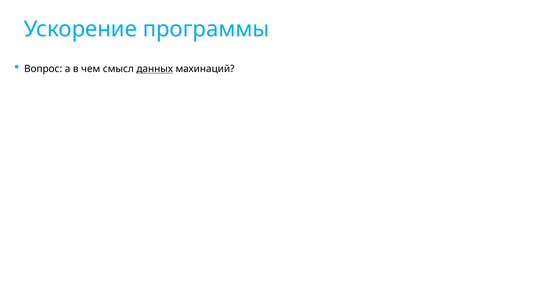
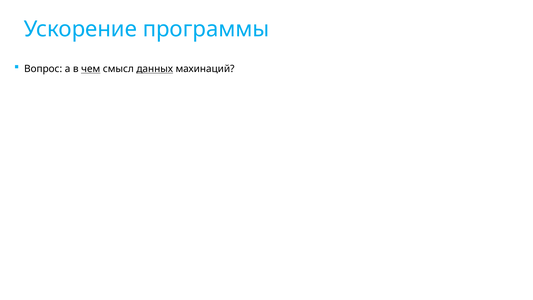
чем underline: none -> present (91, 69)
